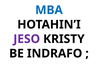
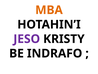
MBA colour: blue -> orange (49, 10)
